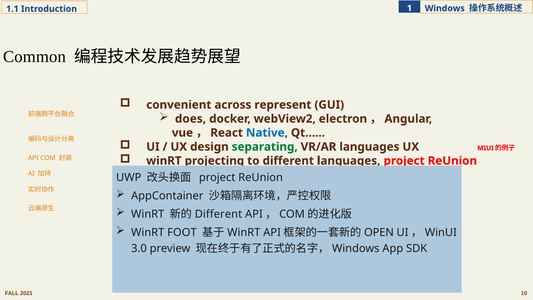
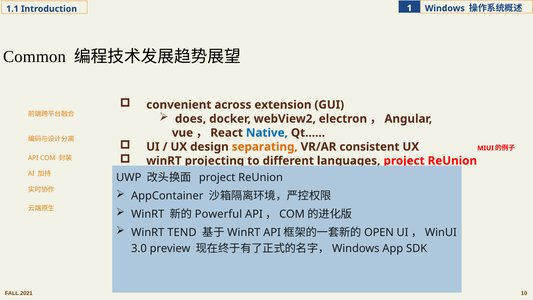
represent: represent -> extension (283, 105)
separating colour: green -> orange (265, 147)
VR/AR languages: languages -> consistent (369, 147)
Different: Different -> Powerful (218, 214)
FOOT: FOOT -> TEND (182, 232)
